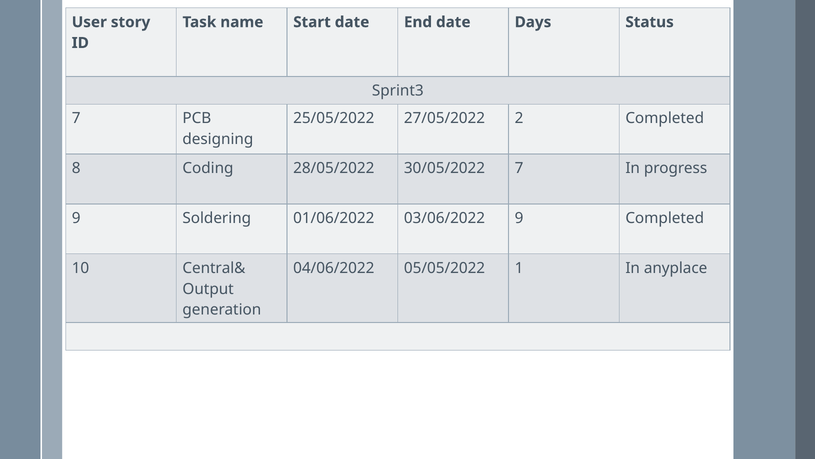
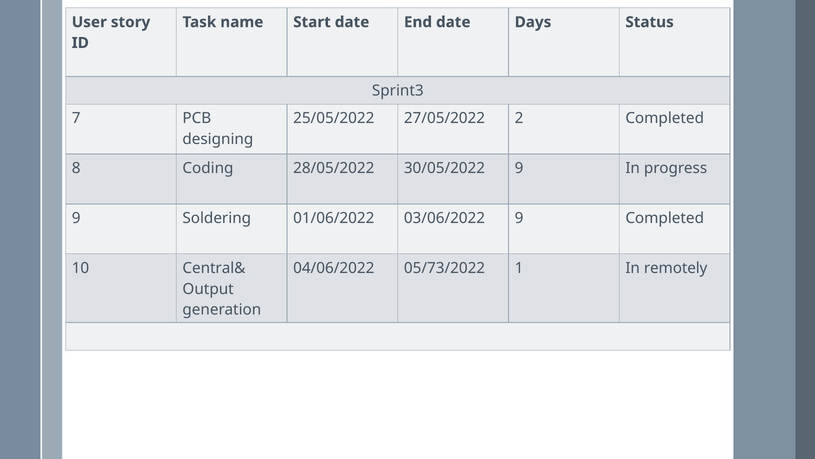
30/05/2022 7: 7 -> 9 (519, 168)
05/05/2022: 05/05/2022 -> 05/73/2022 (445, 268)
anyplace: anyplace -> remotely (676, 268)
